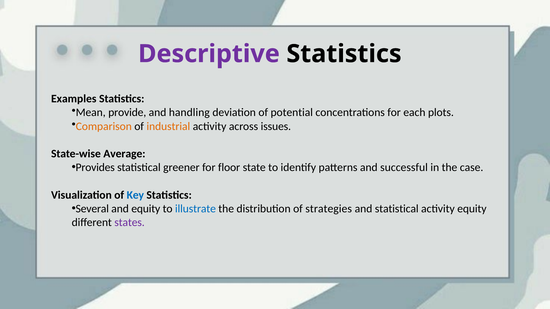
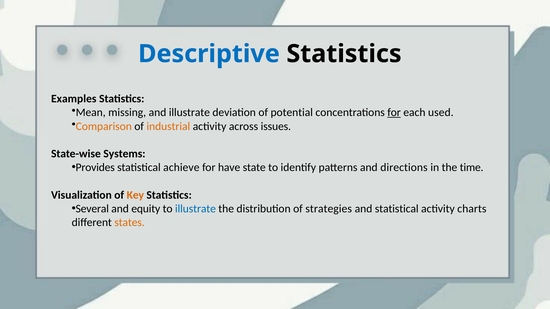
Descriptive colour: purple -> blue (209, 54)
provide: provide -> missing (127, 113)
and handling: handling -> illustrate (189, 113)
for underline: none -> present (394, 113)
plots: plots -> used (441, 113)
Average: Average -> Systems (124, 154)
greener: greener -> achieve (181, 168)
floor: floor -> have (229, 168)
successful: successful -> directions (404, 168)
case: case -> time (472, 168)
Key colour: blue -> orange (135, 195)
activity equity: equity -> charts (472, 209)
states colour: purple -> orange (130, 223)
